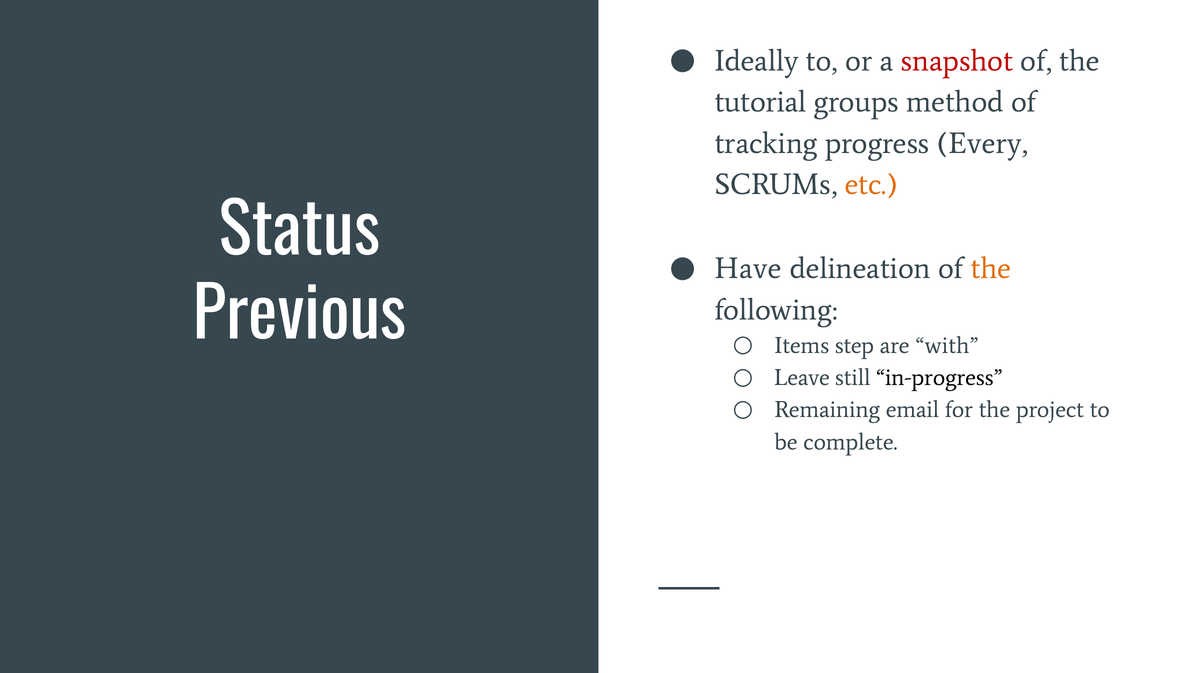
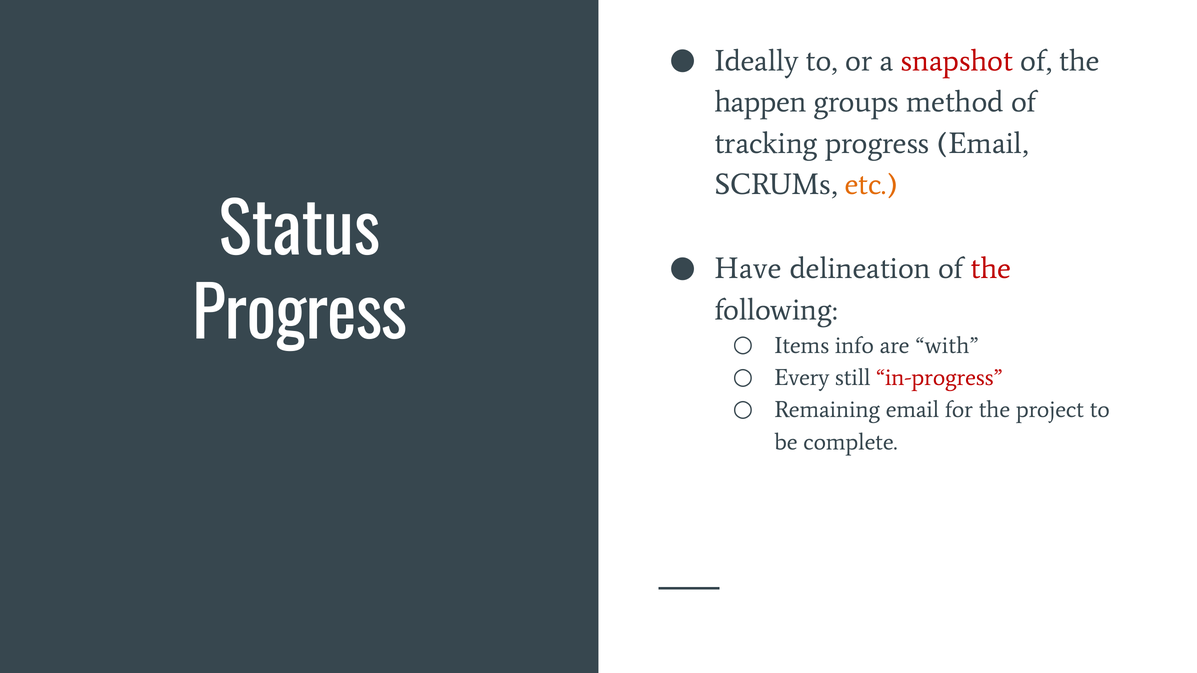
tutorial: tutorial -> happen (761, 102)
progress Every: Every -> Email (983, 143)
the colour: orange -> red (991, 269)
Previous: Previous -> Progress (300, 316)
step: step -> info (854, 346)
Leave: Leave -> Every (802, 378)
in-progress colour: black -> red (939, 378)
